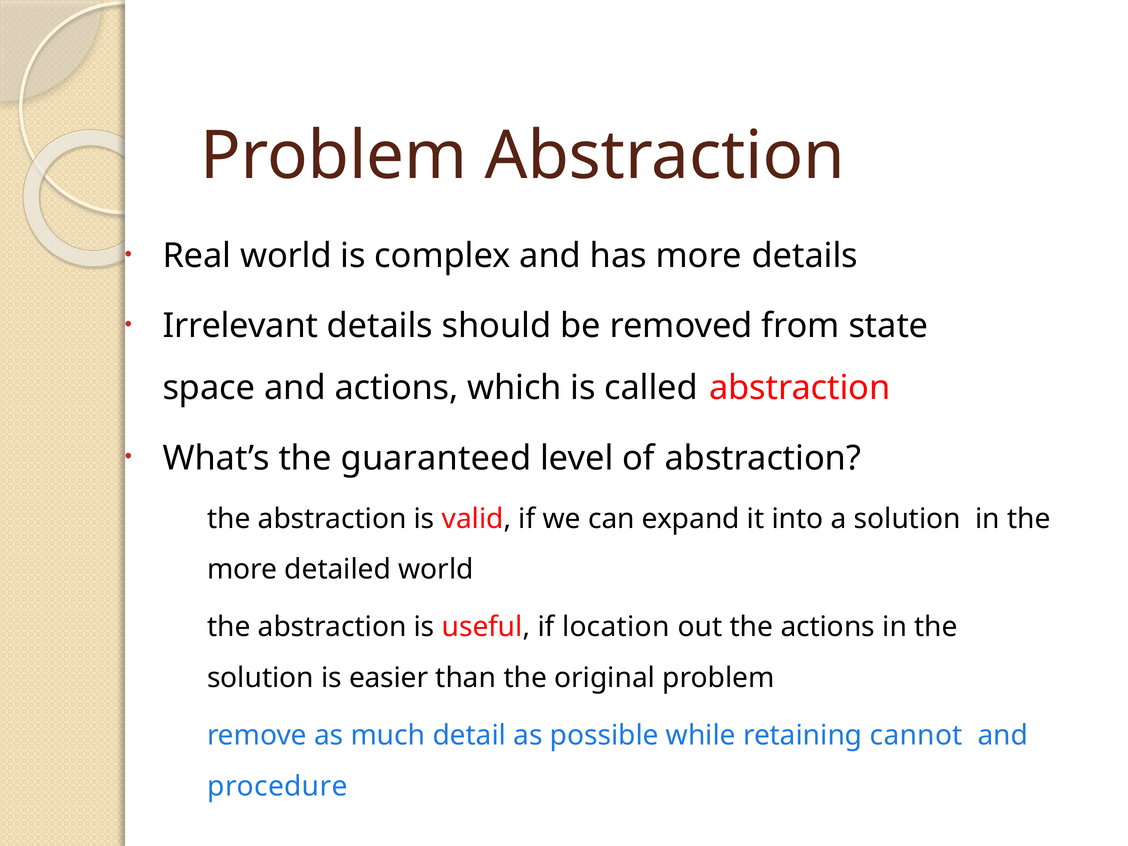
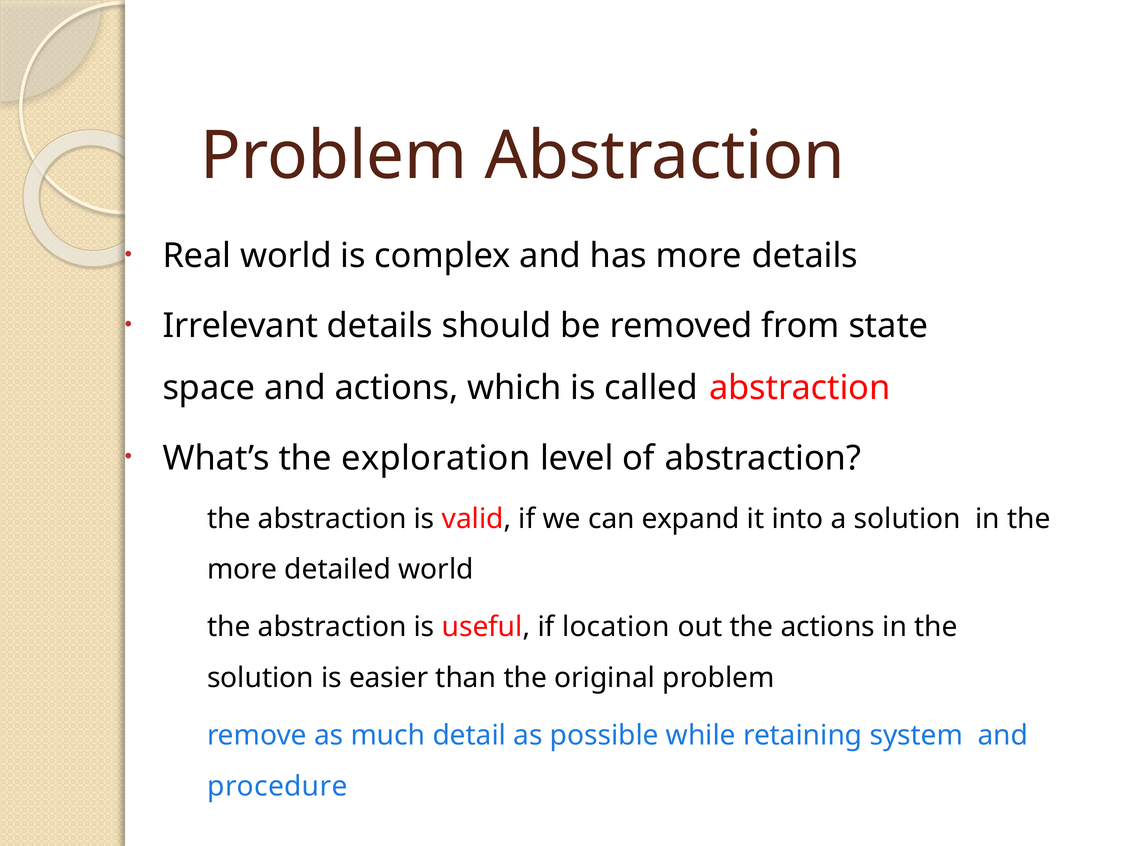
guaranteed: guaranteed -> exploration (436, 458)
cannot: cannot -> system (916, 735)
